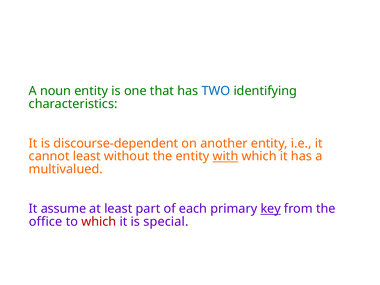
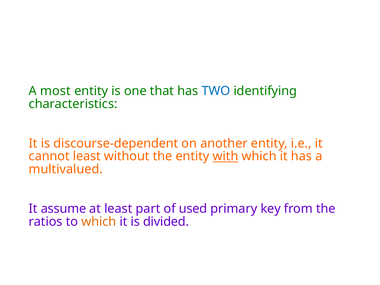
noun: noun -> most (55, 91)
each: each -> used (193, 209)
key underline: present -> none (271, 209)
office: office -> ratios (46, 222)
which colour: red -> orange (99, 222)
special: special -> divided (166, 222)
